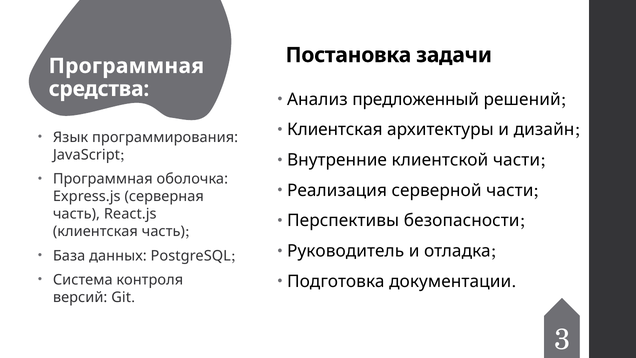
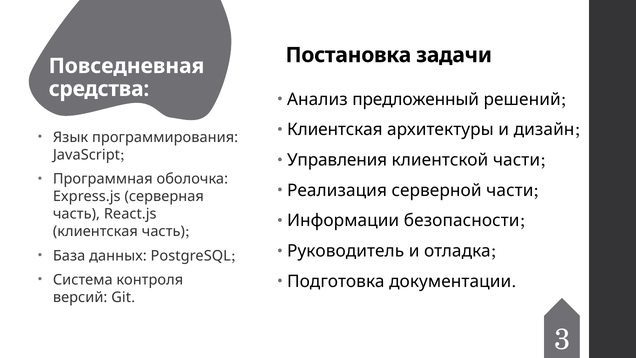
Программная: Программная -> Повседневная (127, 66)
Внутренние: Внутренние -> Управления (337, 160)
Перспективы: Перспективы -> Информации (343, 221)
